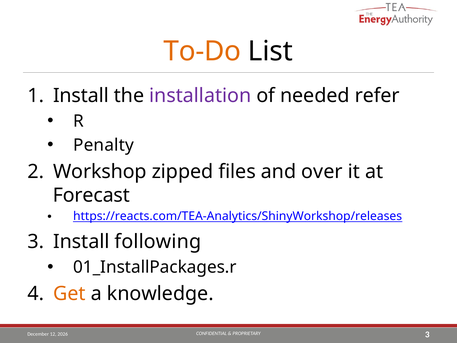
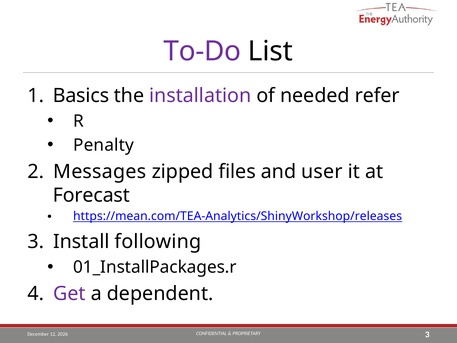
To-Do colour: orange -> purple (202, 51)
Install: Install -> Basics (81, 95)
Workshop: Workshop -> Messages (100, 171)
over: over -> user (322, 171)
https://reacts.com/TEA-Analytics/ShinyWorkshop/releases: https://reacts.com/TEA-Analytics/ShinyWorkshop/releases -> https://mean.com/TEA-Analytics/ShinyWorkshop/releases (238, 216)
Get colour: orange -> purple (69, 293)
knowledge: knowledge -> dependent (160, 293)
